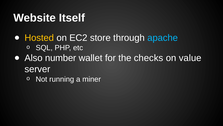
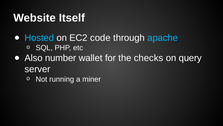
Hosted colour: yellow -> light blue (39, 38)
store: store -> code (100, 38)
value: value -> query (190, 58)
